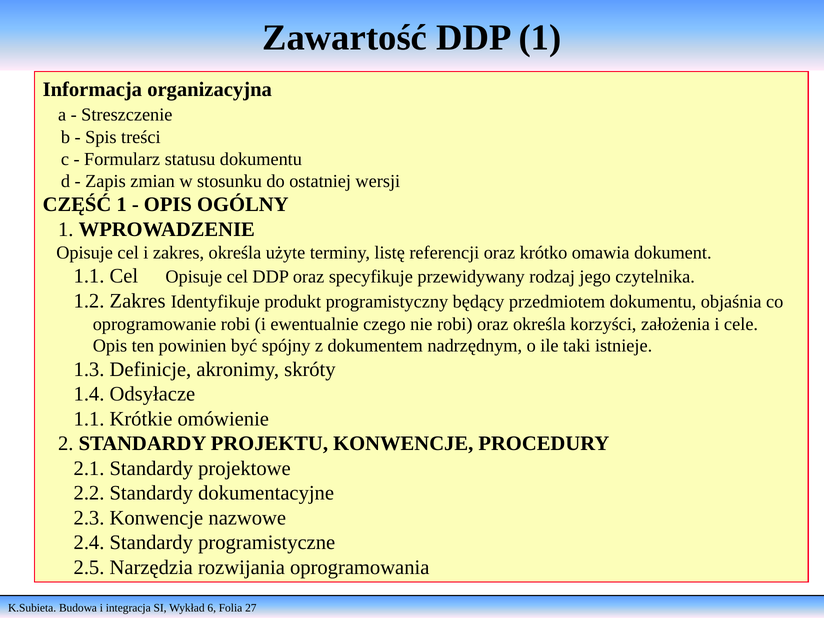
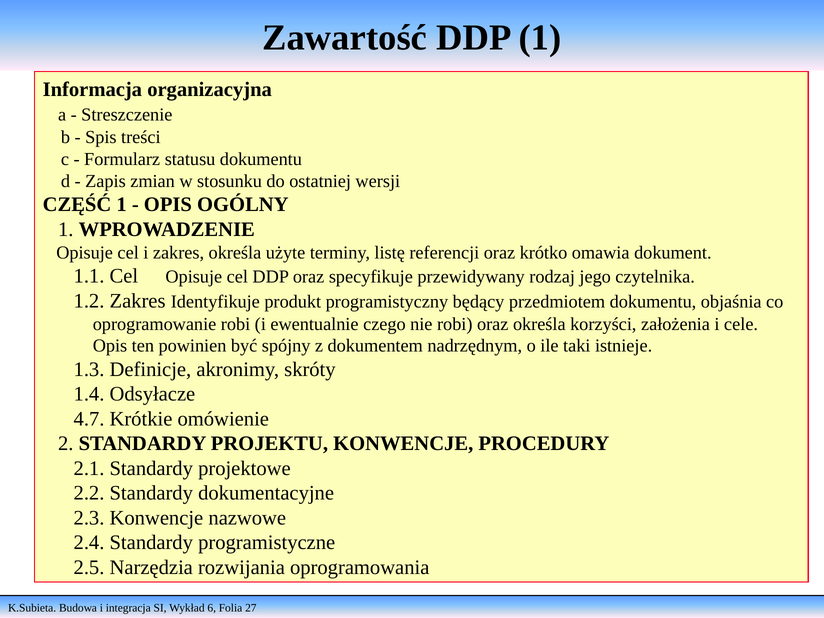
1.1: 1.1 -> 4.7 (89, 419)
